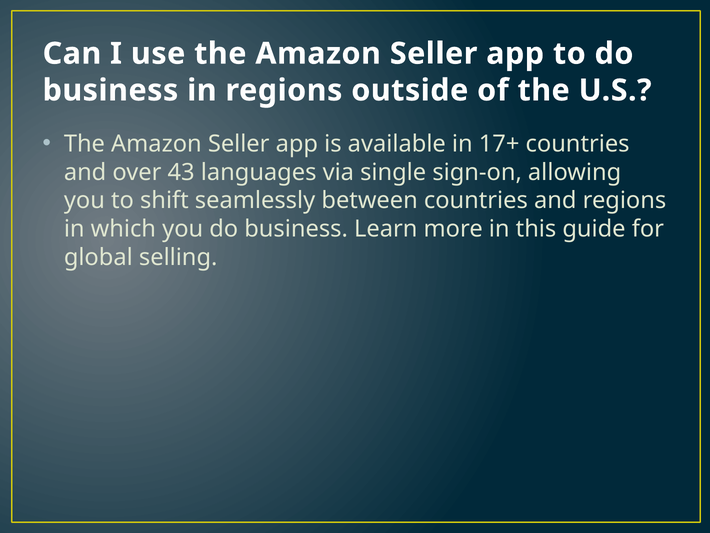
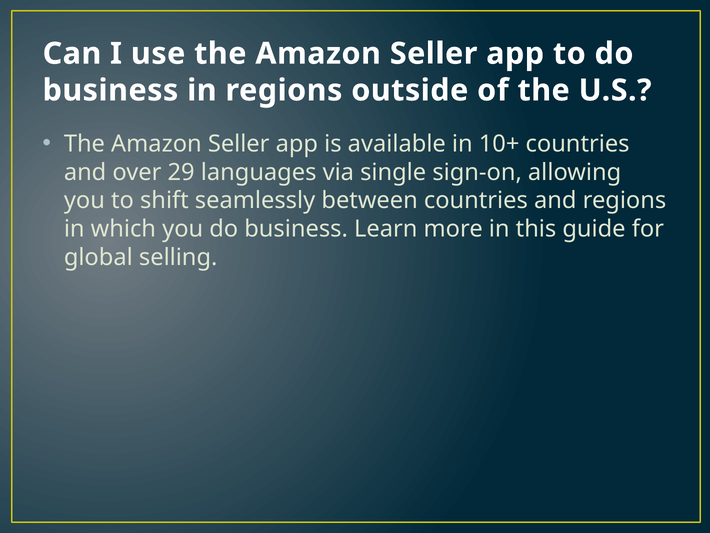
17+: 17+ -> 10+ (499, 144)
43: 43 -> 29 (181, 172)
